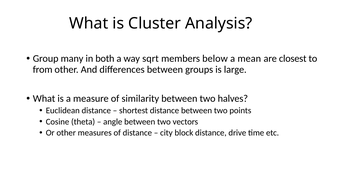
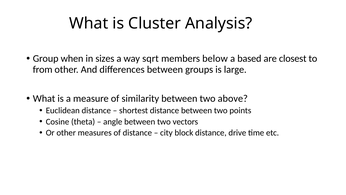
many: many -> when (72, 58)
both: both -> sizes (105, 58)
mean: mean -> based (249, 58)
halves: halves -> above (233, 98)
